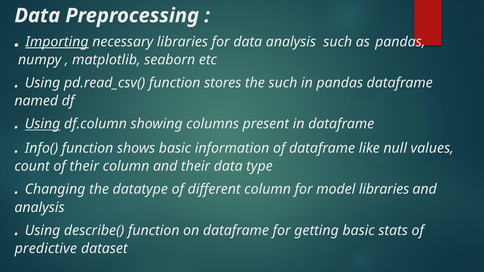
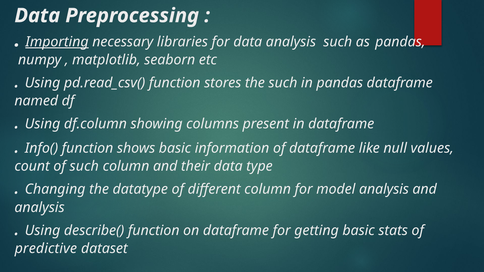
Using underline: present -> none (43, 124)
of their: their -> such (84, 166)
model libraries: libraries -> analysis (384, 189)
